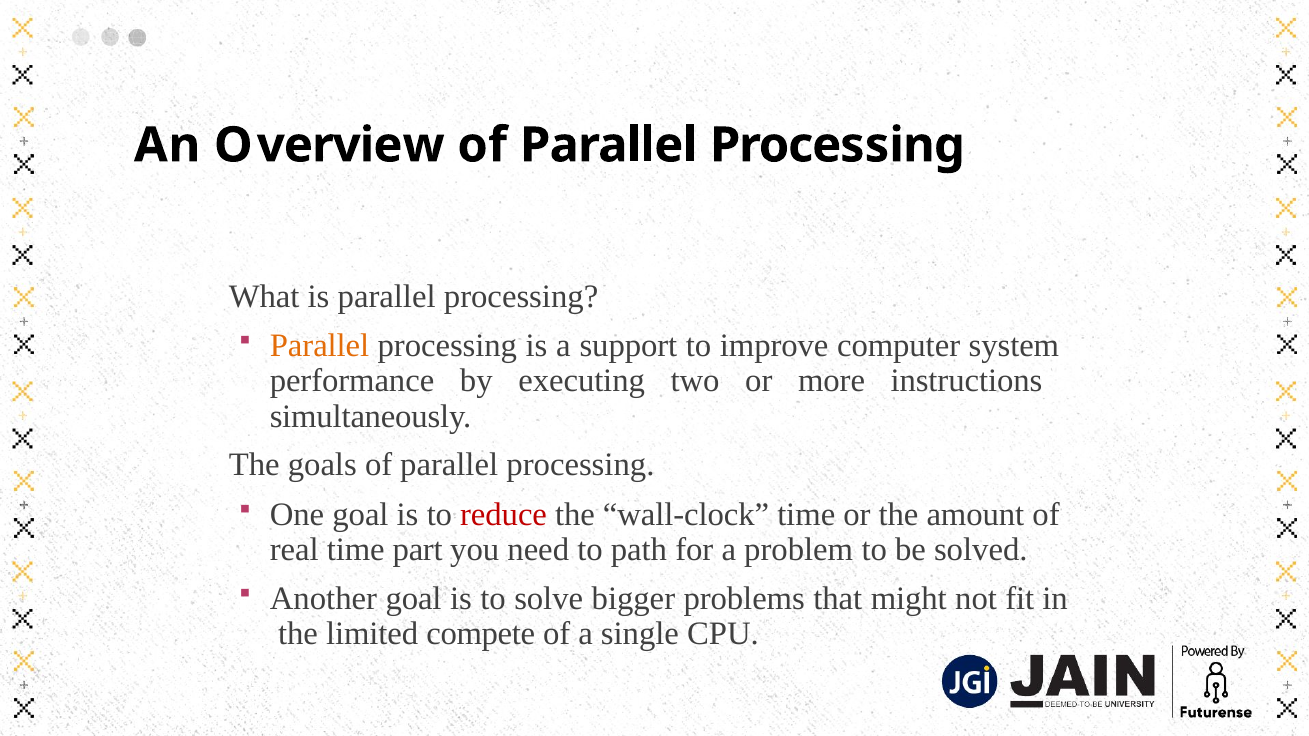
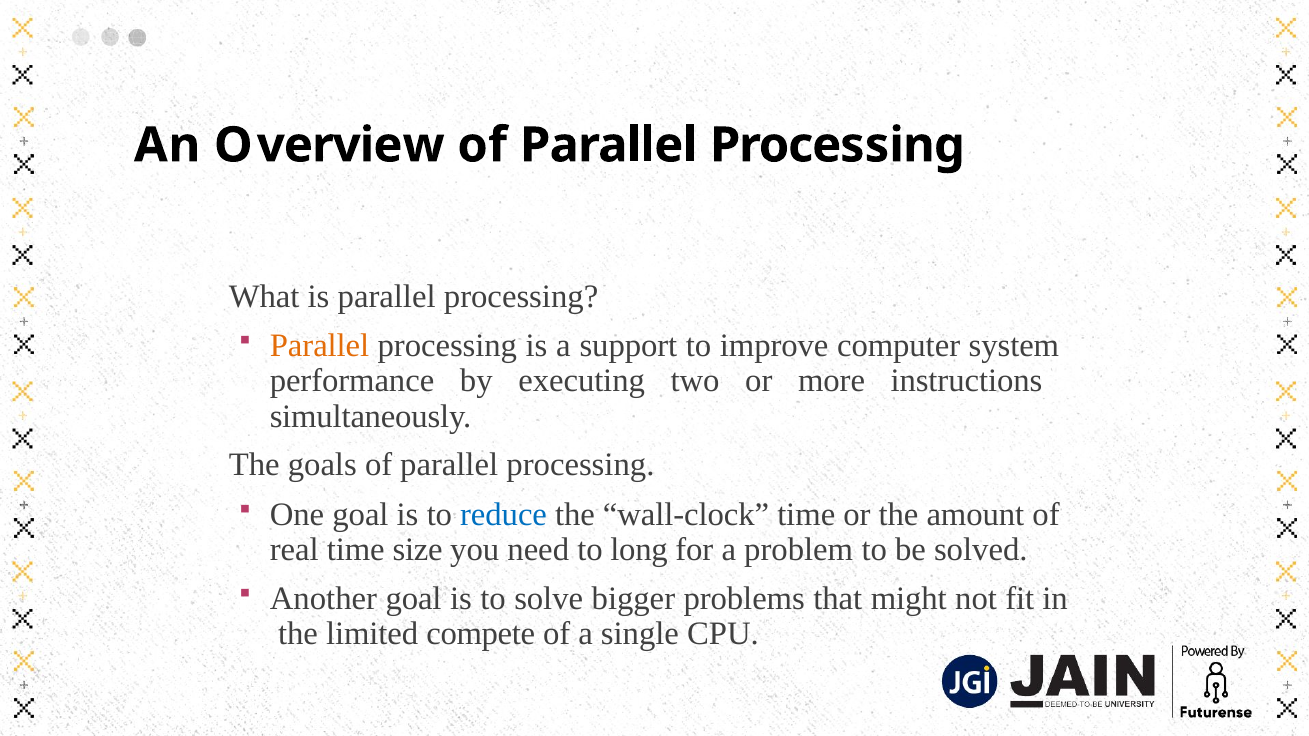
reduce colour: red -> blue (504, 515)
part: part -> size (418, 550)
path: path -> long (639, 550)
